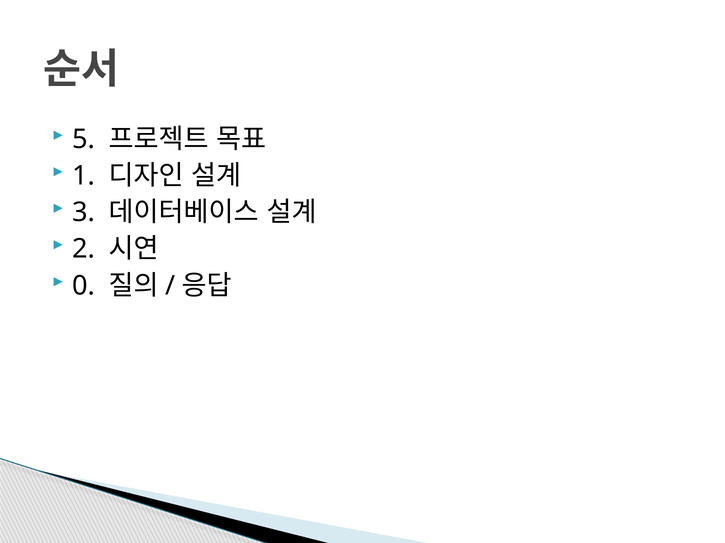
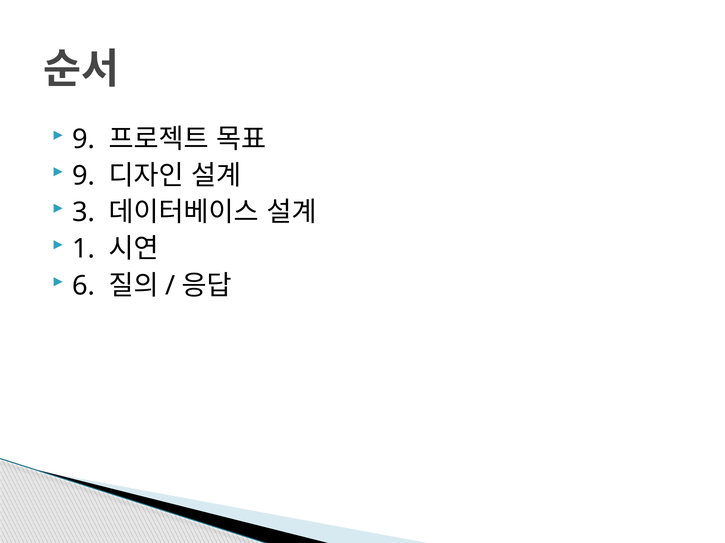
5: 5 -> 9 (84, 139)
1: 1 -> 9 (84, 176)
2: 2 -> 1 (84, 249)
0: 0 -> 6 (84, 286)
